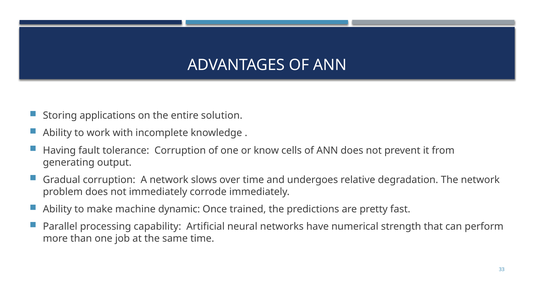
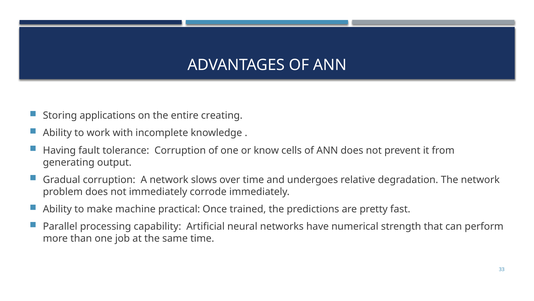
solution: solution -> creating (222, 115)
dynamic: dynamic -> practical (179, 209)
